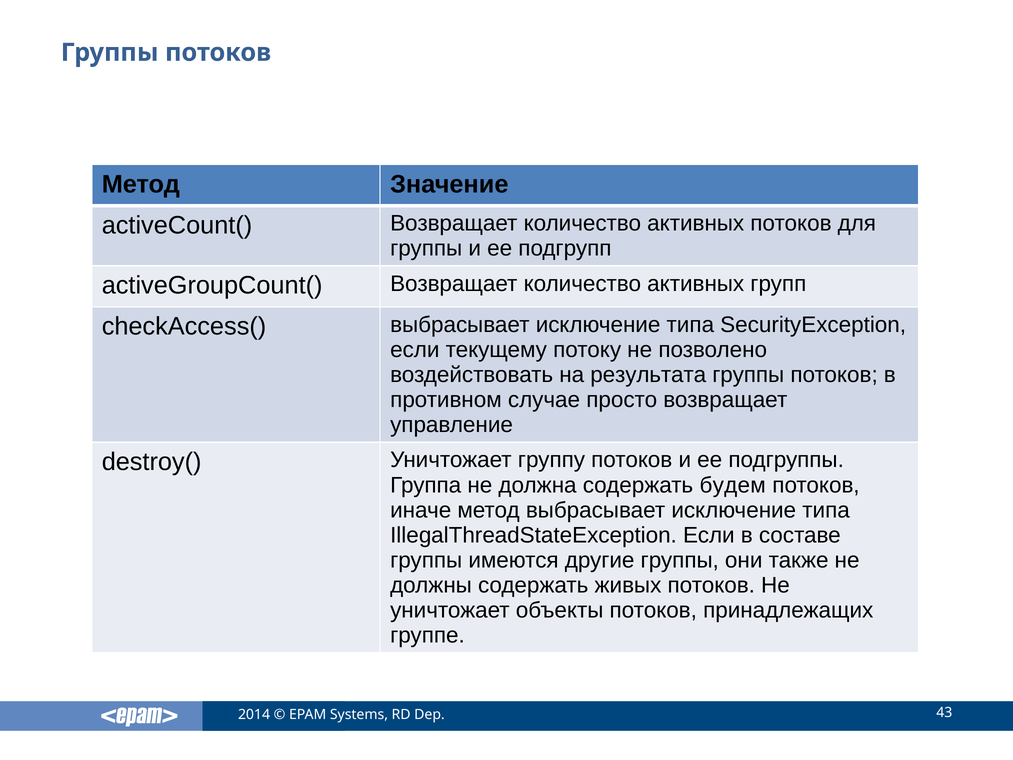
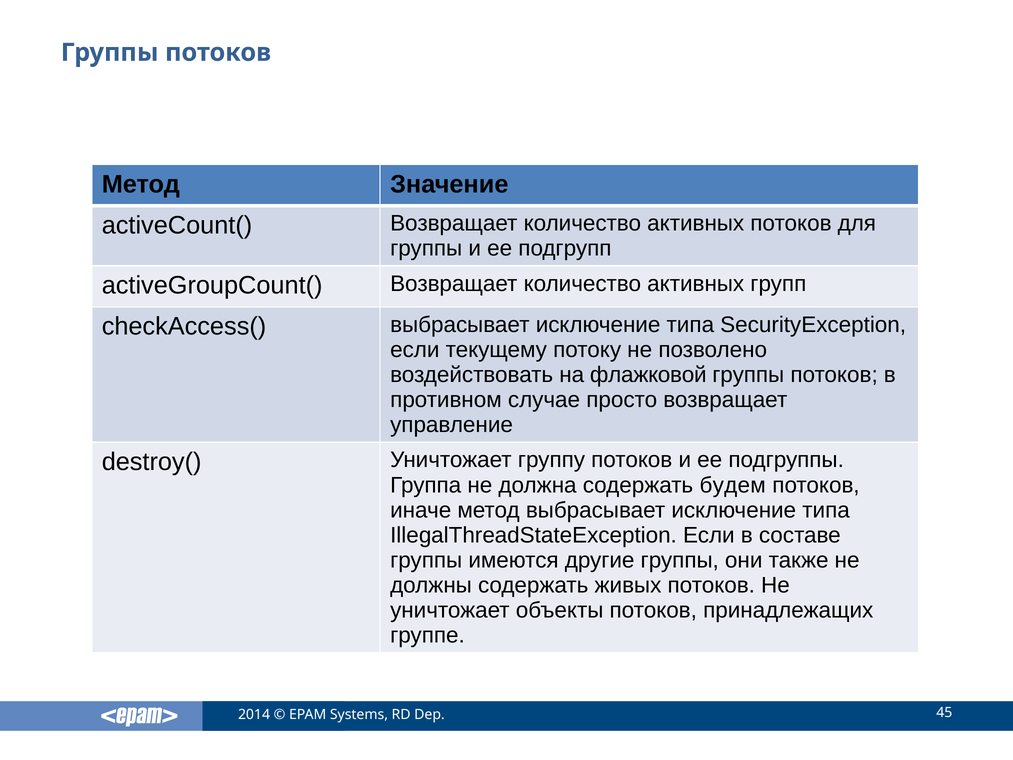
результата: результата -> флажковой (648, 375)
43: 43 -> 45 (944, 712)
